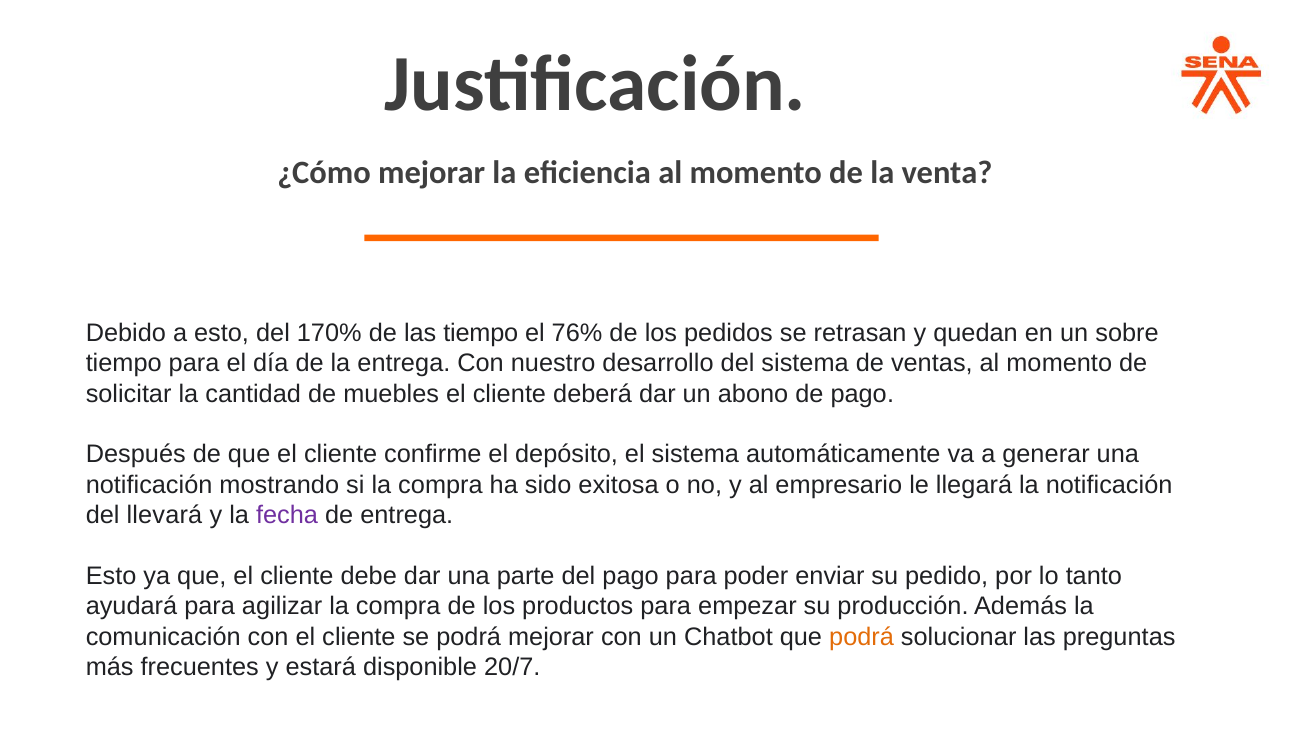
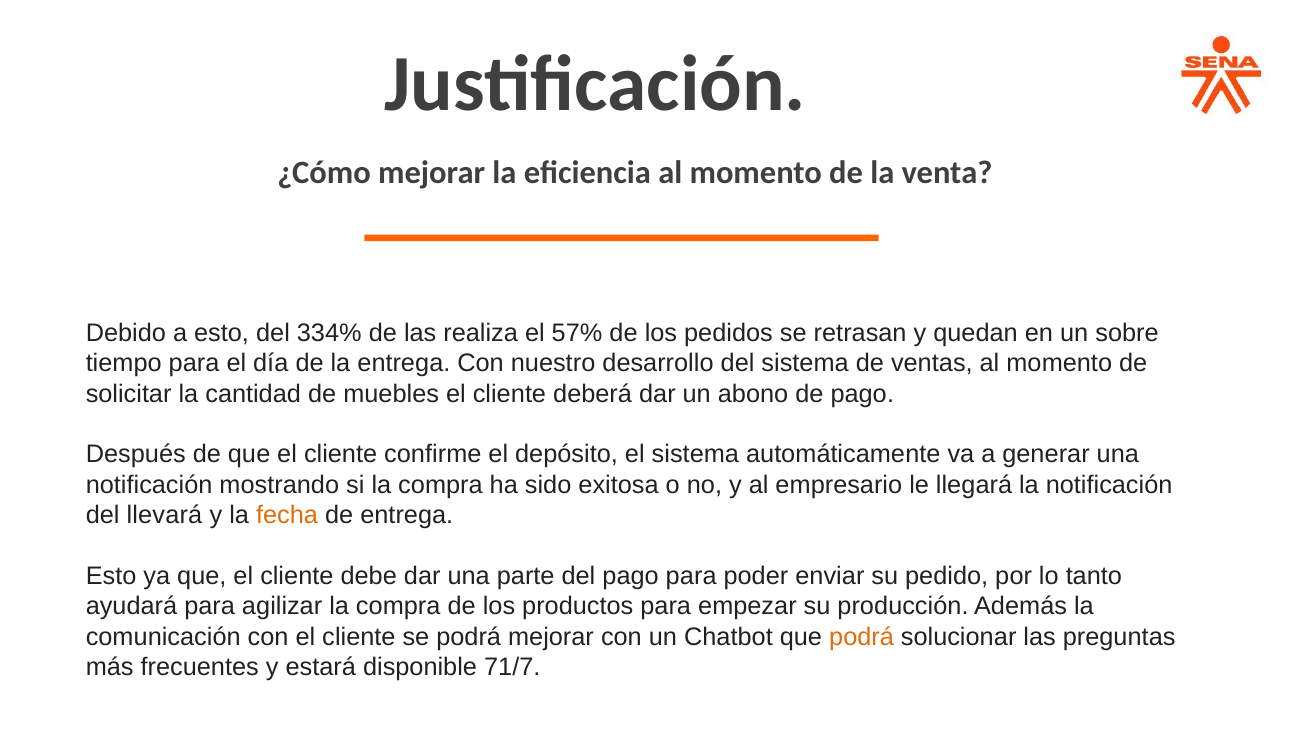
170%: 170% -> 334% (329, 333)
las tiempo: tiempo -> realiza (481, 333)
76%: 76% -> 57% (577, 333)
fecha colour: purple -> orange (287, 515)
20/7: 20/7 -> 71/7 (512, 667)
